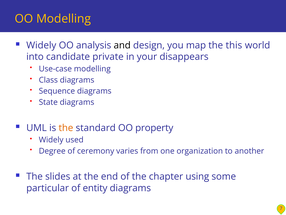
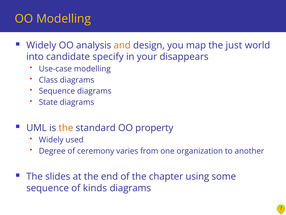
and colour: black -> orange (122, 45)
this: this -> just (234, 45)
private: private -> specify (108, 57)
particular: particular -> sequence (48, 188)
entity: entity -> kinds (95, 188)
